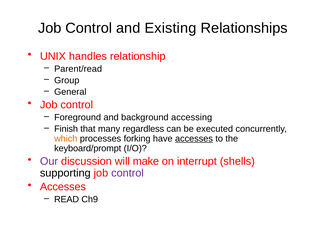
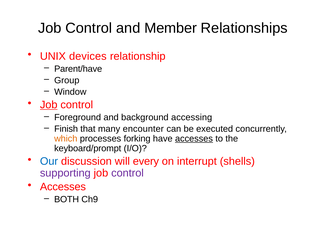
Existing: Existing -> Member (171, 28)
handles: handles -> devices (88, 56)
Parent/read: Parent/read -> Parent/have (78, 69)
General: General -> Window (70, 92)
Job underline: none -> present (49, 105)
regardless: regardless -> encounter (143, 129)
Our colour: purple -> blue (49, 162)
make: make -> every (146, 162)
supporting colour: black -> purple (65, 173)
READ: READ -> BOTH (67, 200)
